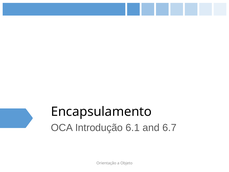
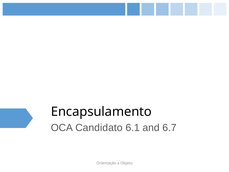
Introdução: Introdução -> Candidato (99, 128)
